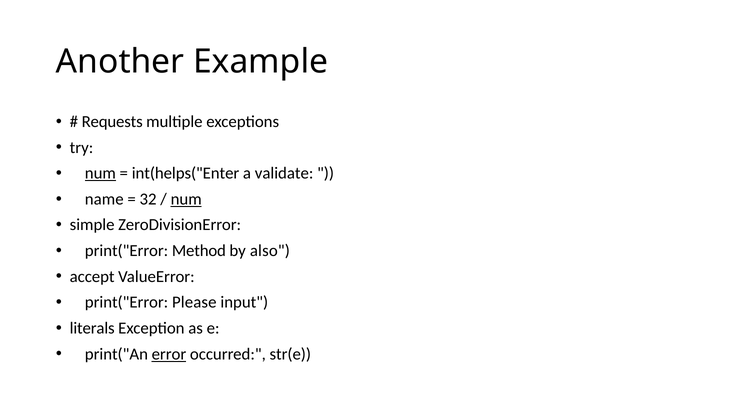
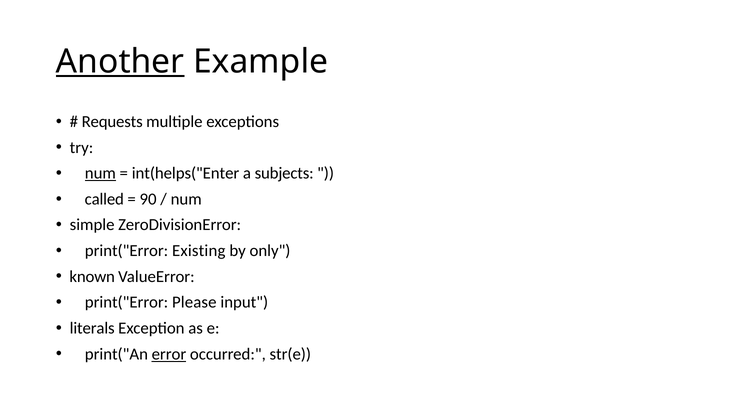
Another underline: none -> present (120, 62)
validate: validate -> subjects (284, 173)
name: name -> called (104, 199)
32: 32 -> 90 (148, 199)
num underline: present -> none (186, 199)
Method: Method -> Existing (199, 251)
also: also -> only (270, 251)
accept: accept -> known (92, 277)
